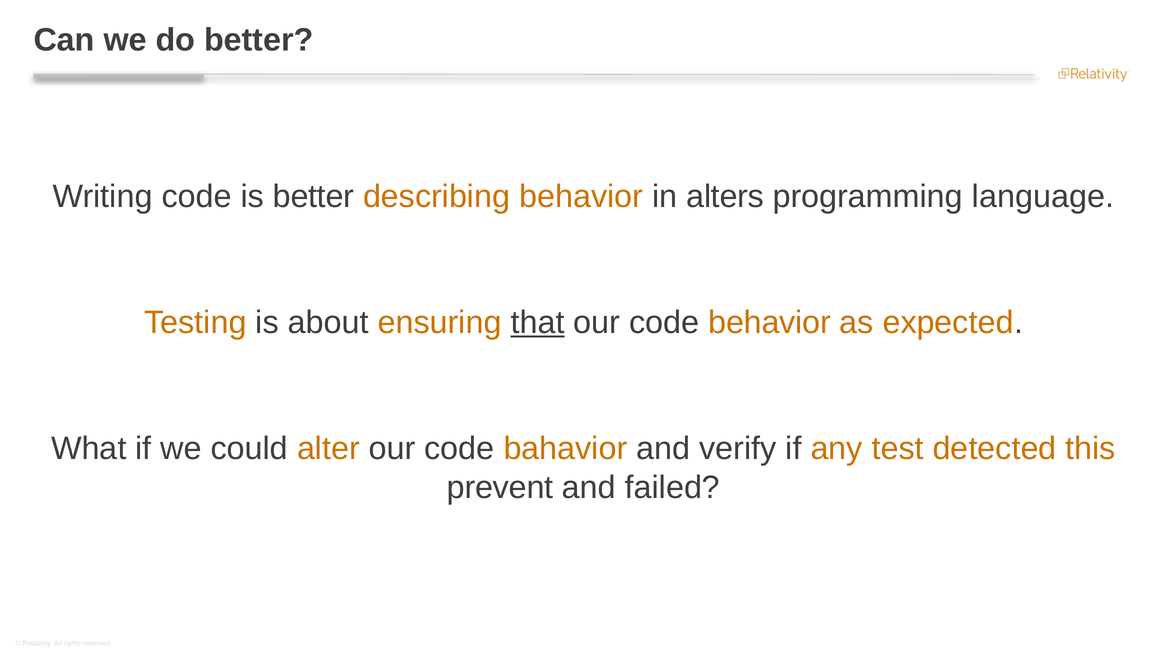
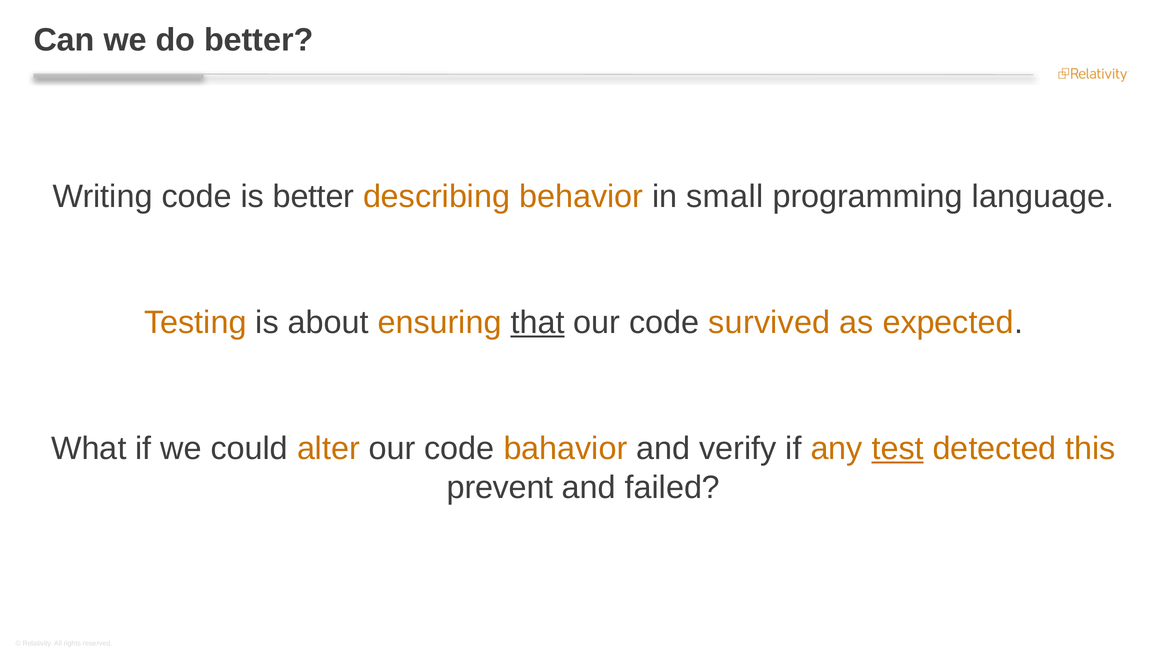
alters: alters -> small (725, 196)
code behavior: behavior -> survived (769, 323)
test underline: none -> present (898, 449)
